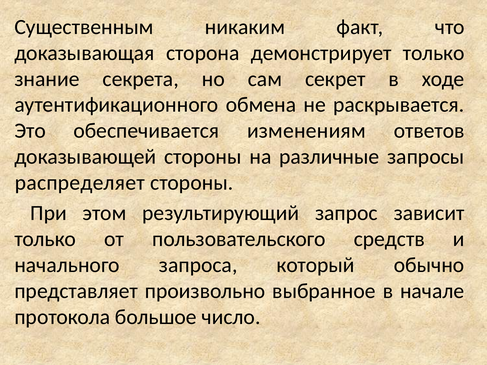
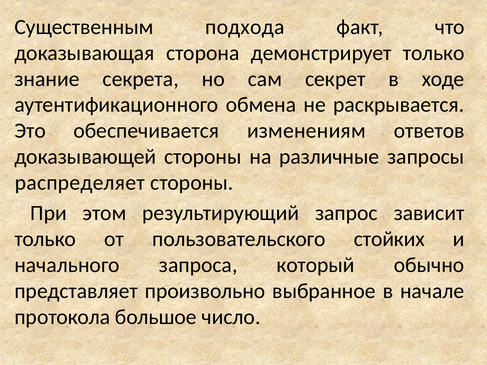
никаким: никаким -> подхода (245, 27)
средств: средств -> стойких (389, 239)
